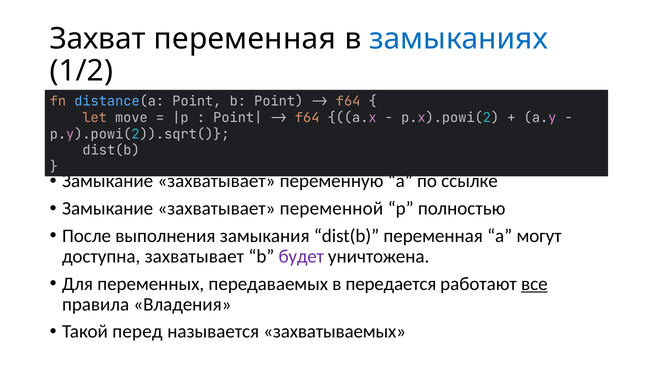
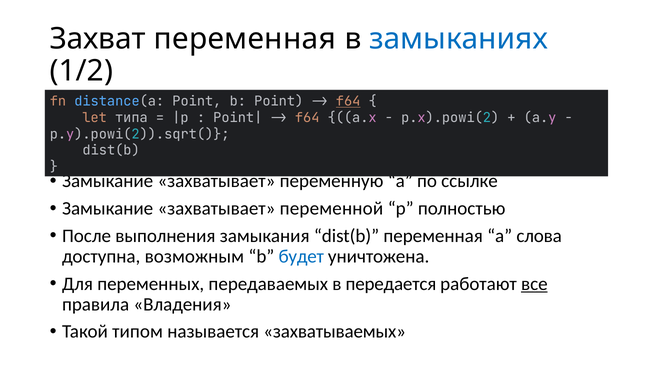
f64 underline: none -> present (348, 101)
move: move -> типа (131, 118)
могут: могут -> слова (539, 236)
доступна захватывает: захватывает -> возможным (194, 257)
будет colour: purple -> blue (301, 257)
перед: перед -> типом (138, 332)
